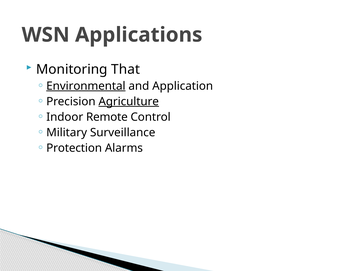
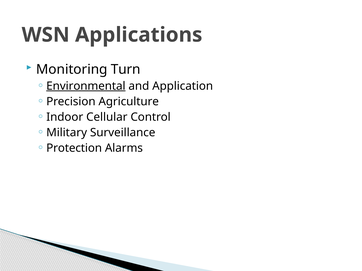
That: That -> Turn (126, 70)
Agriculture underline: present -> none (129, 102)
Remote: Remote -> Cellular (107, 117)
